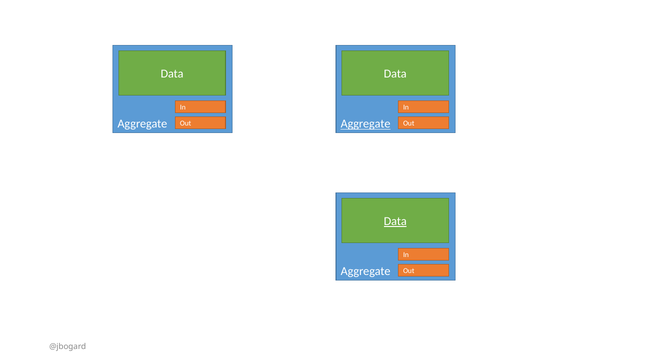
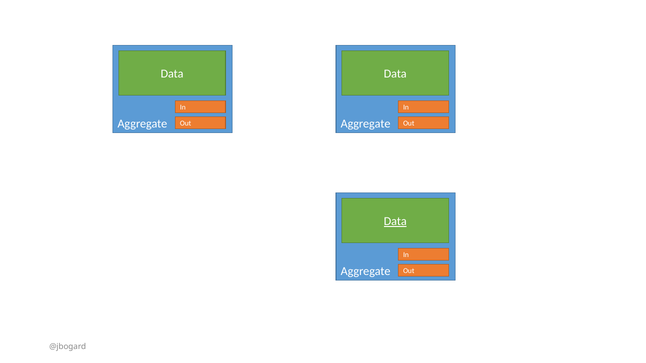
Aggregate underline: present -> none (366, 124)
